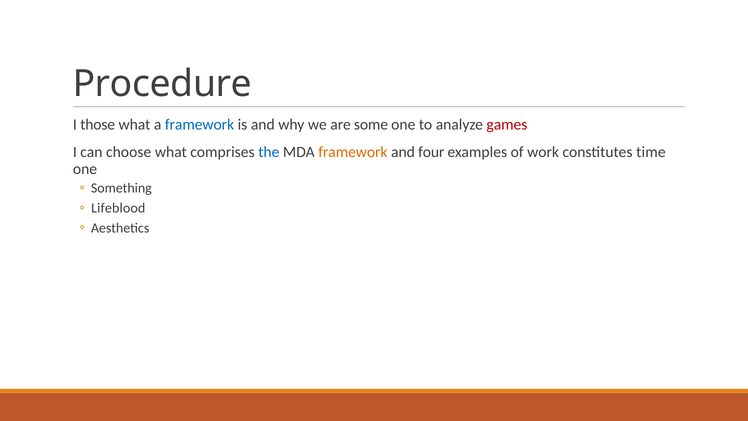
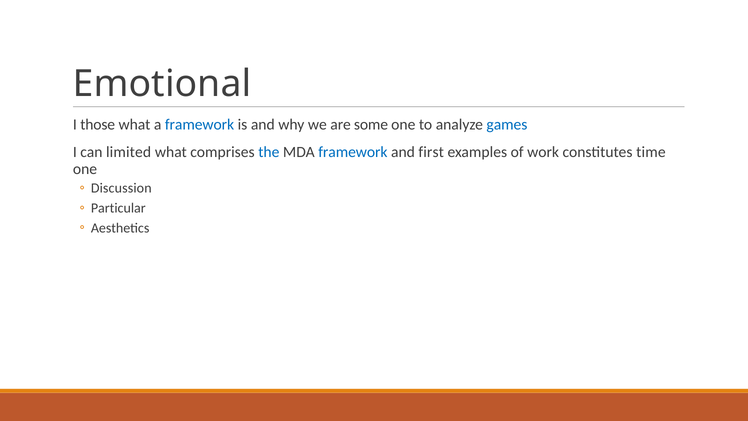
Procedure: Procedure -> Emotional (162, 84)
games colour: red -> blue (507, 124)
choose: choose -> limited (129, 152)
framework colour: orange -> blue (353, 152)
four: four -> first (431, 152)
Something: Something -> Discussion (121, 188)
Lifeblood: Lifeblood -> Particular (118, 208)
